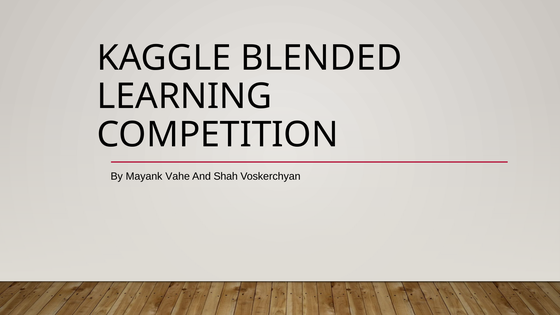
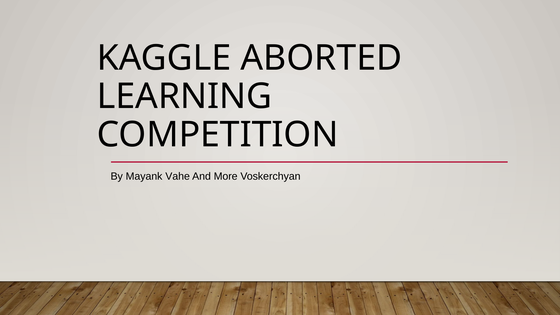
BLENDED: BLENDED -> ABORTED (321, 58)
Shah: Shah -> More (226, 177)
